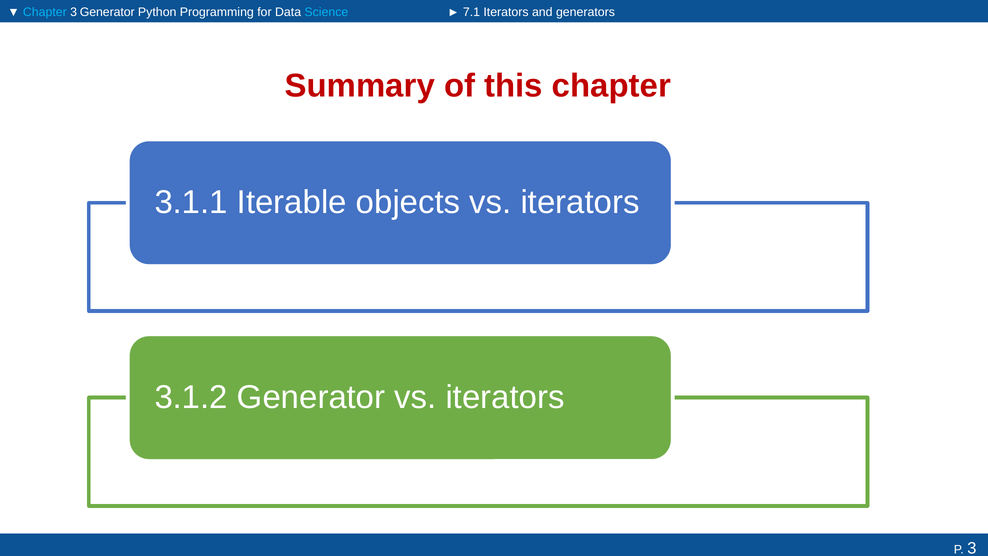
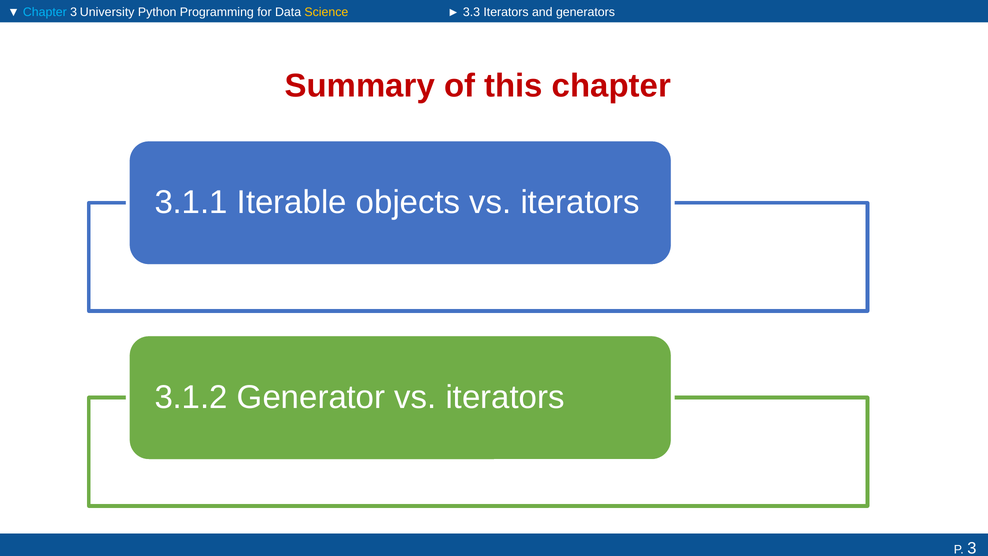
3 Generator: Generator -> University (107, 12)
Science colour: light blue -> yellow (326, 12)
7.1: 7.1 -> 3.3 (471, 12)
